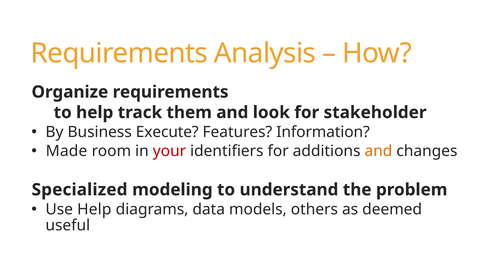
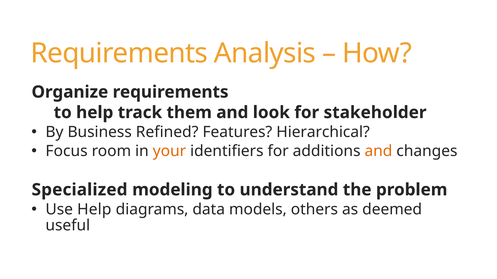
Execute: Execute -> Refined (167, 132)
Information: Information -> Hierarchical (323, 132)
Made: Made -> Focus (67, 151)
your colour: red -> orange (169, 151)
